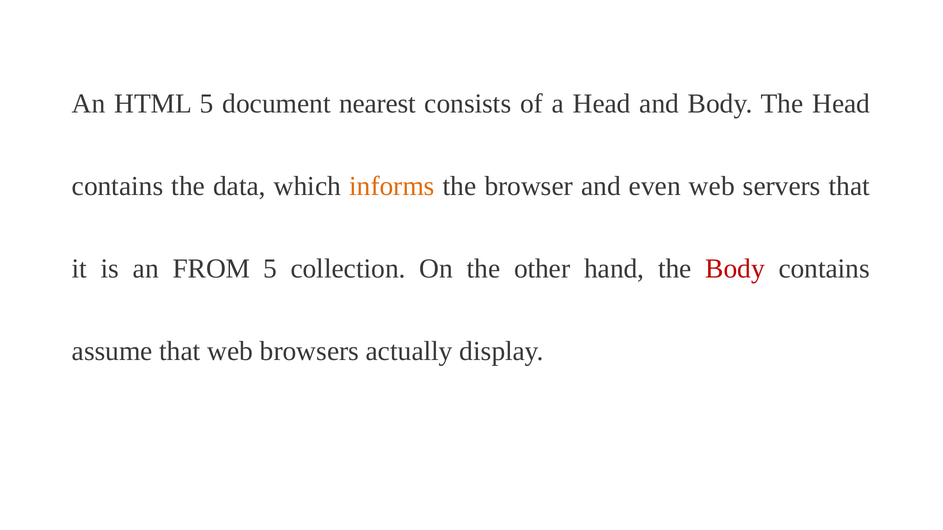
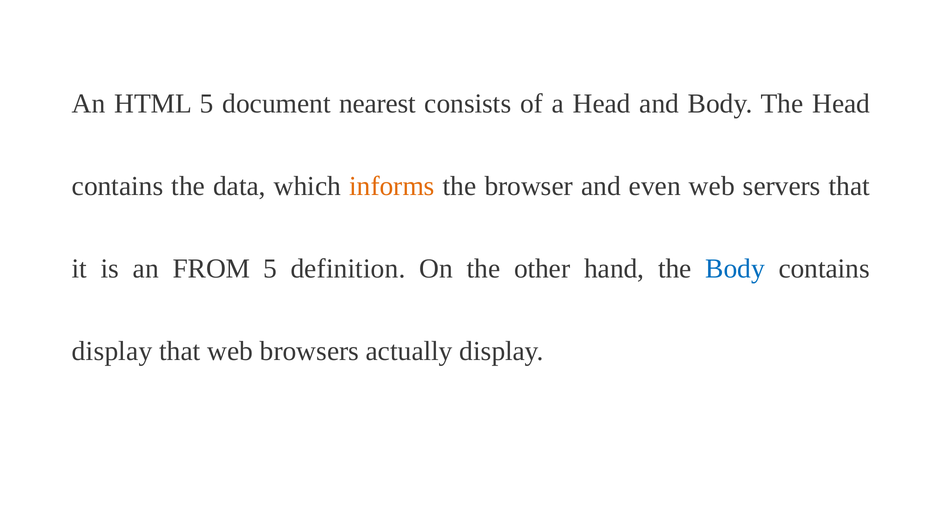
collection: collection -> definition (348, 269)
Body colour: red -> blue (735, 269)
assume: assume -> display (112, 351)
